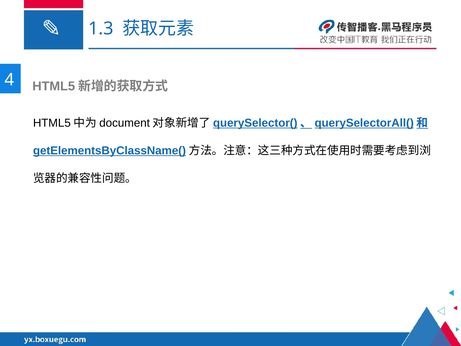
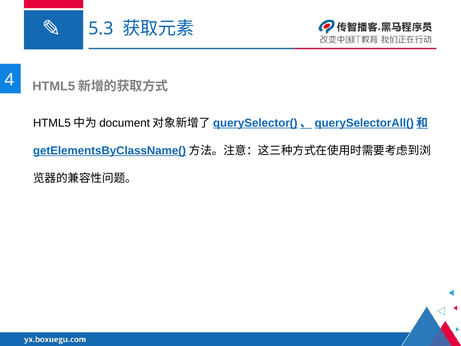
1.3: 1.3 -> 5.3 (101, 29)
